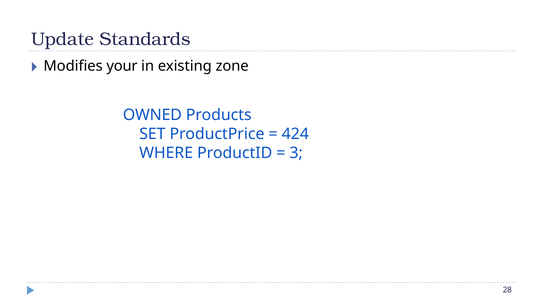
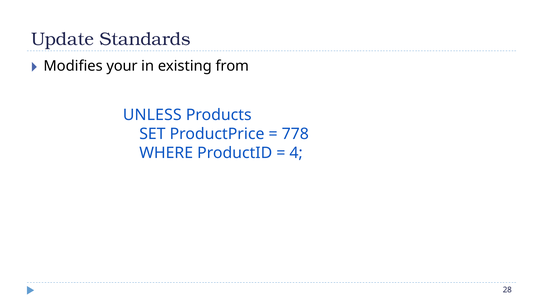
zone: zone -> from (232, 66)
OWNED: OWNED -> UNLESS (152, 115)
424: 424 -> 778 (295, 134)
3: 3 -> 4 (296, 153)
